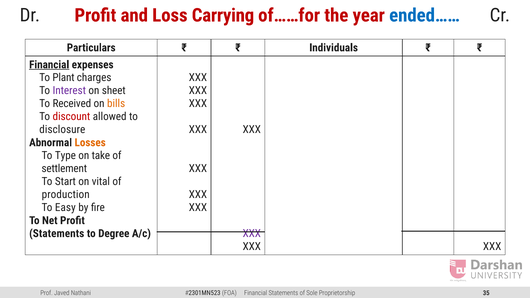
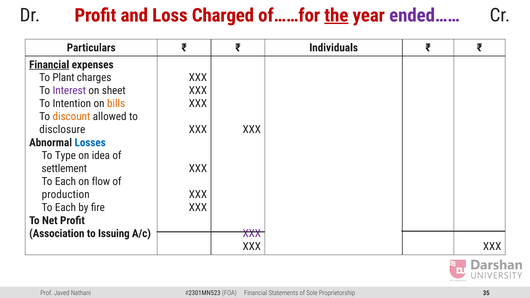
Carrying: Carrying -> Charged (223, 15)
the underline: none -> present (336, 15)
ended…… colour: blue -> purple (424, 15)
Received: Received -> Intention (72, 104)
discount colour: red -> orange (71, 117)
Losses colour: orange -> blue (90, 143)
take: take -> idea (101, 156)
Start: Start -> Each (65, 182)
vital: vital -> flow (101, 182)
Easy: Easy -> Each (65, 208)
Statements: Statements -> Association (57, 234)
Degree: Degree -> Issuing (114, 234)
